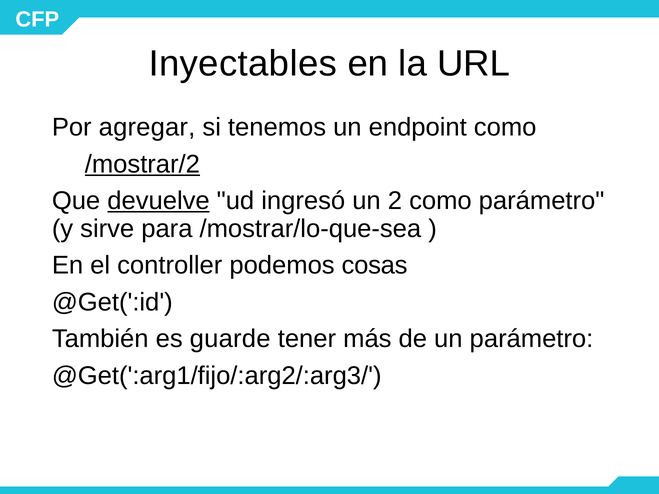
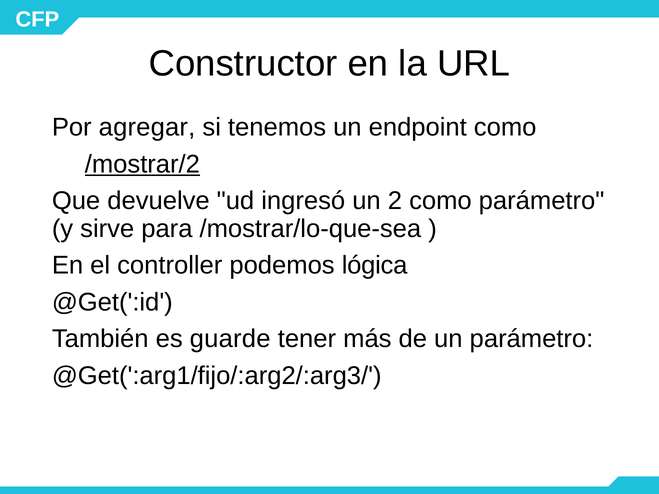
Inyectables: Inyectables -> Constructor (243, 64)
devuelve underline: present -> none (159, 201)
cosas: cosas -> lógica (375, 266)
